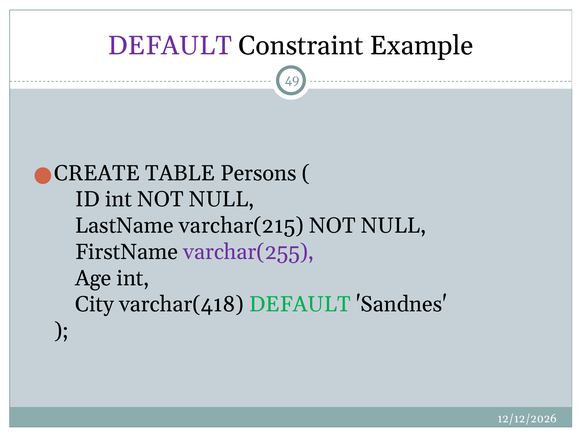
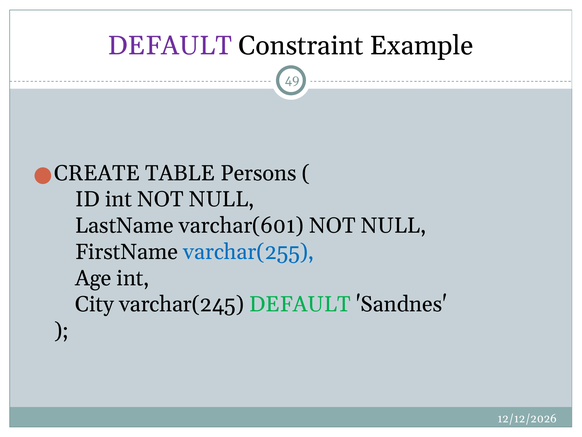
varchar(215: varchar(215 -> varchar(601 (241, 225)
varchar(255 colour: purple -> blue (249, 252)
varchar(418: varchar(418 -> varchar(245 (181, 304)
